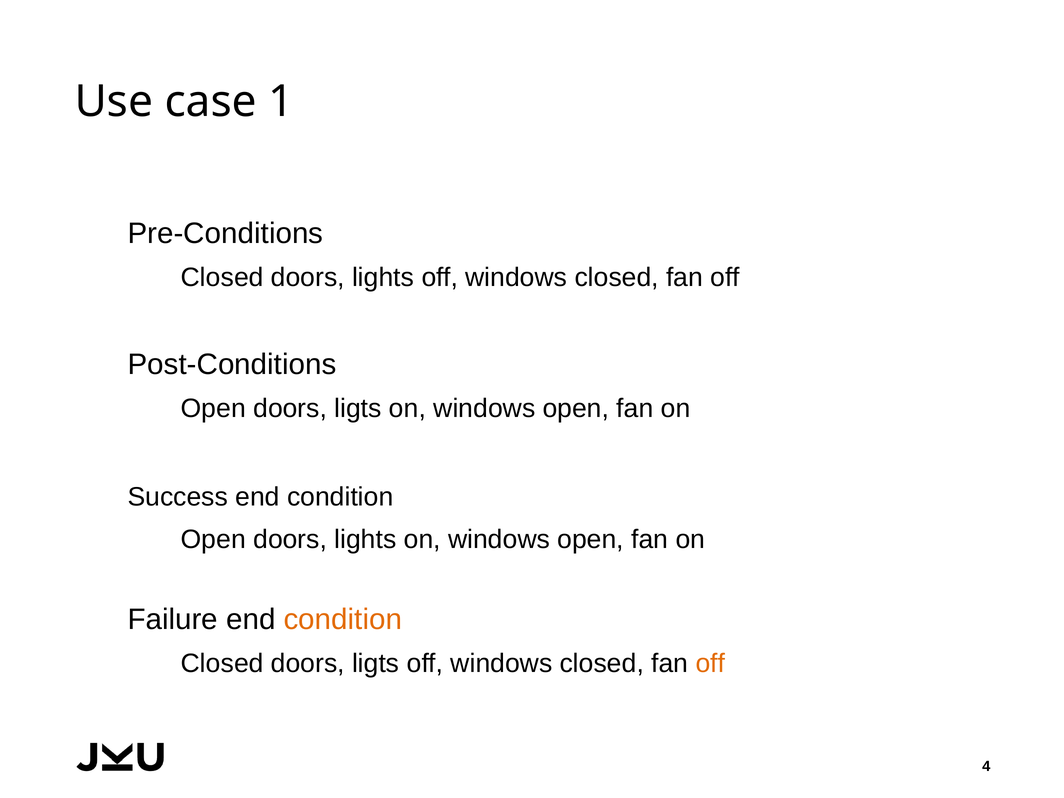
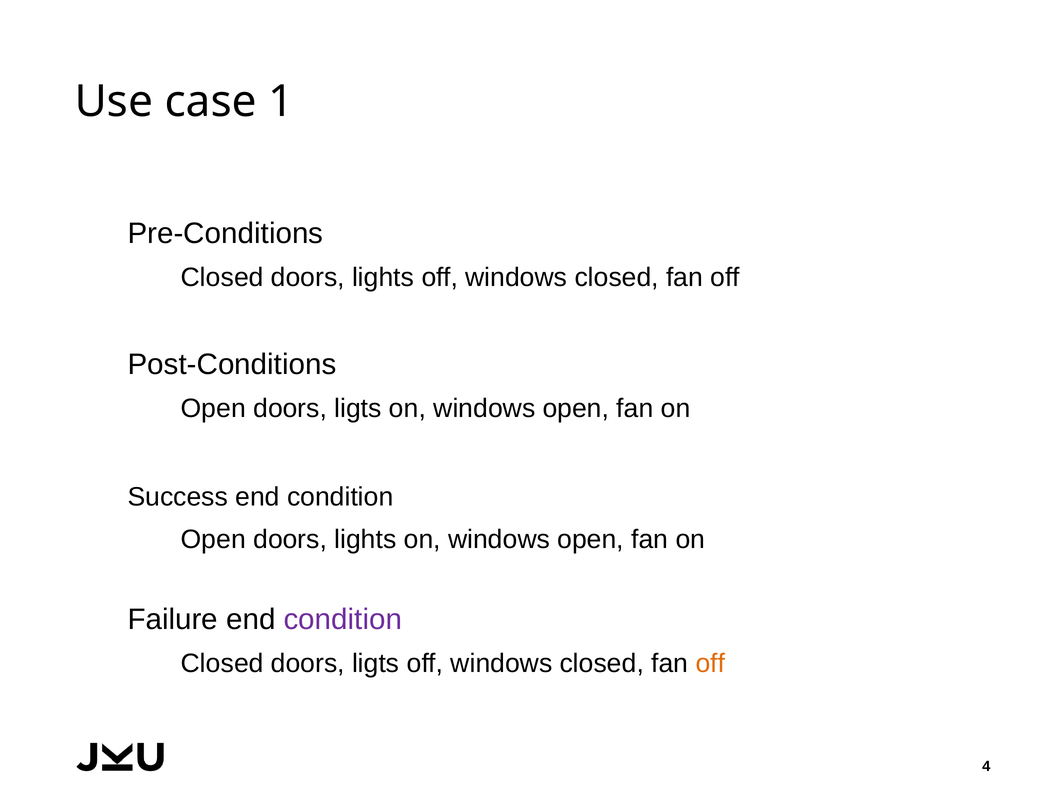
condition colour: orange -> purple (343, 620)
